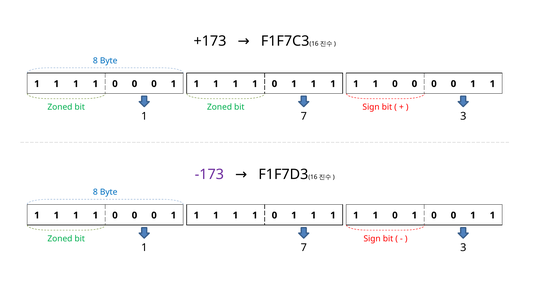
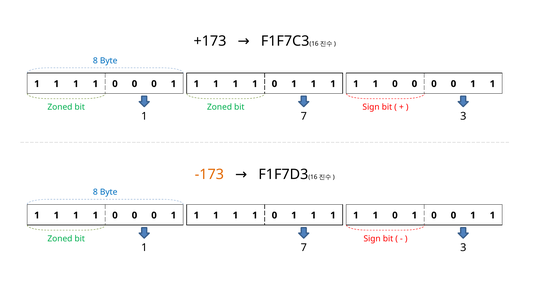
-173 colour: purple -> orange (209, 175)
